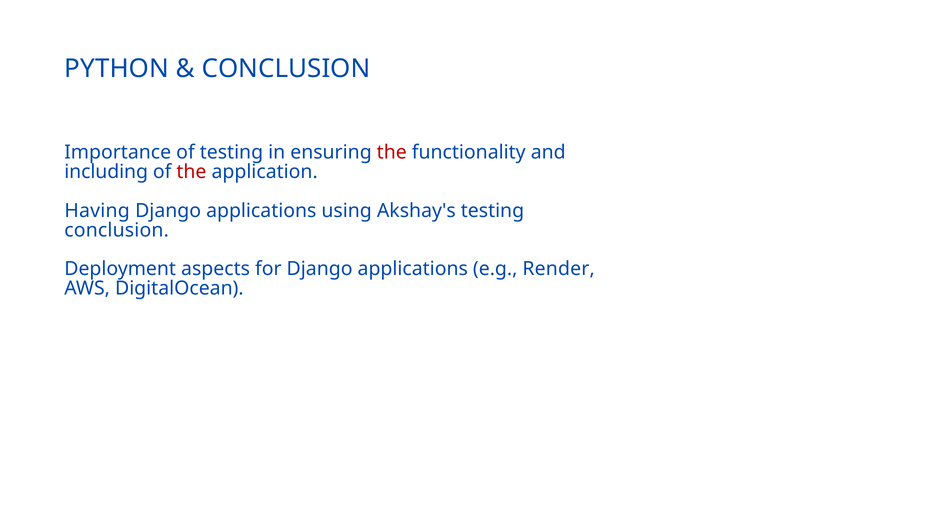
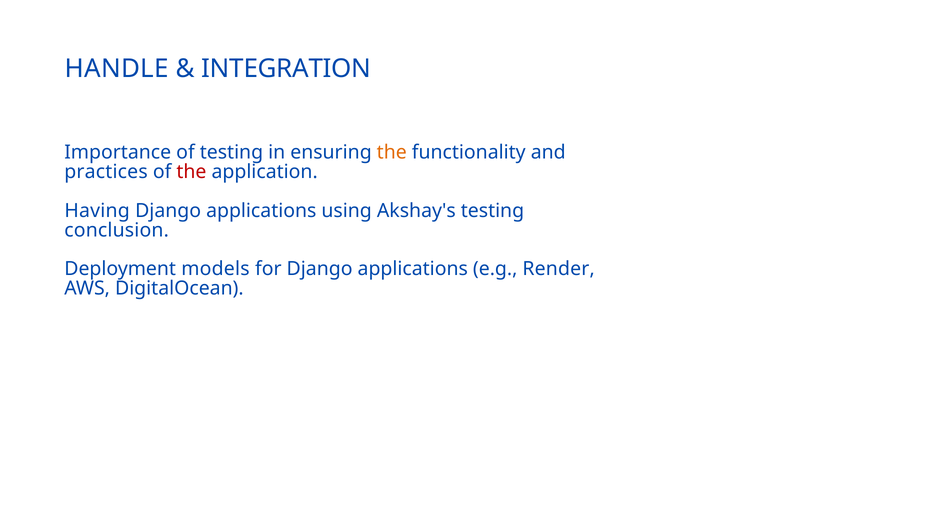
PYTHON: PYTHON -> HANDLE (117, 69)
CONCLUSION: CONCLUSION -> INTEGRATION (286, 69)
the colour: red -> orange (392, 152)
including: including -> practices (106, 172)
aspects: aspects -> models (215, 269)
